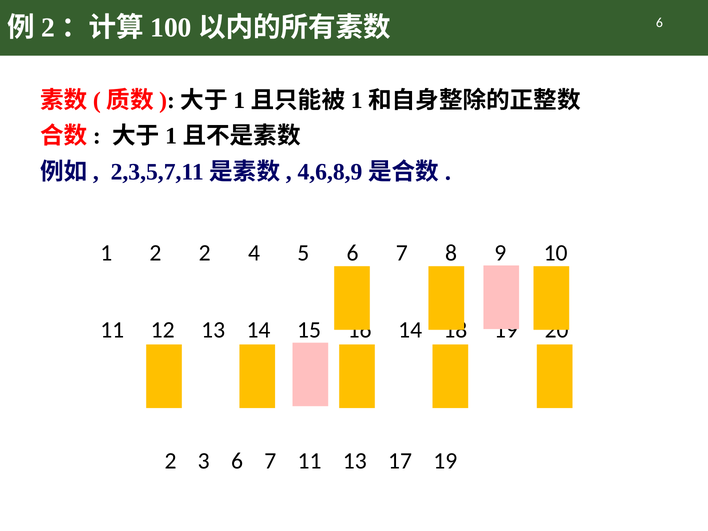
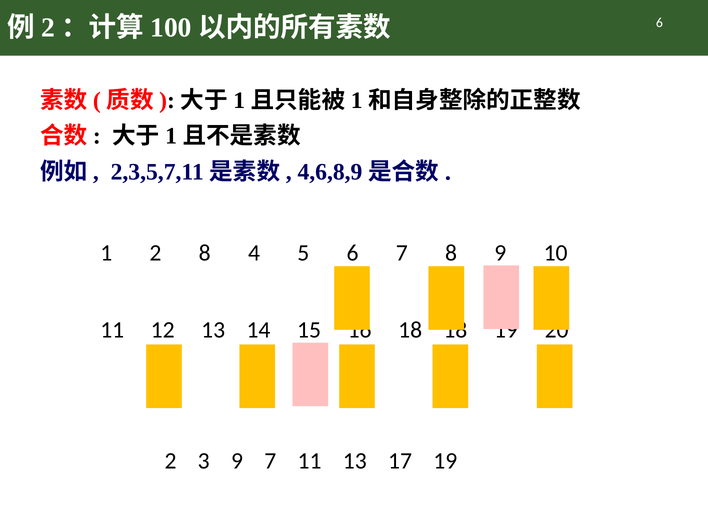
2 2: 2 -> 8 (205, 253)
14: 14 -> 18 (410, 330)
3 6: 6 -> 9 (237, 461)
